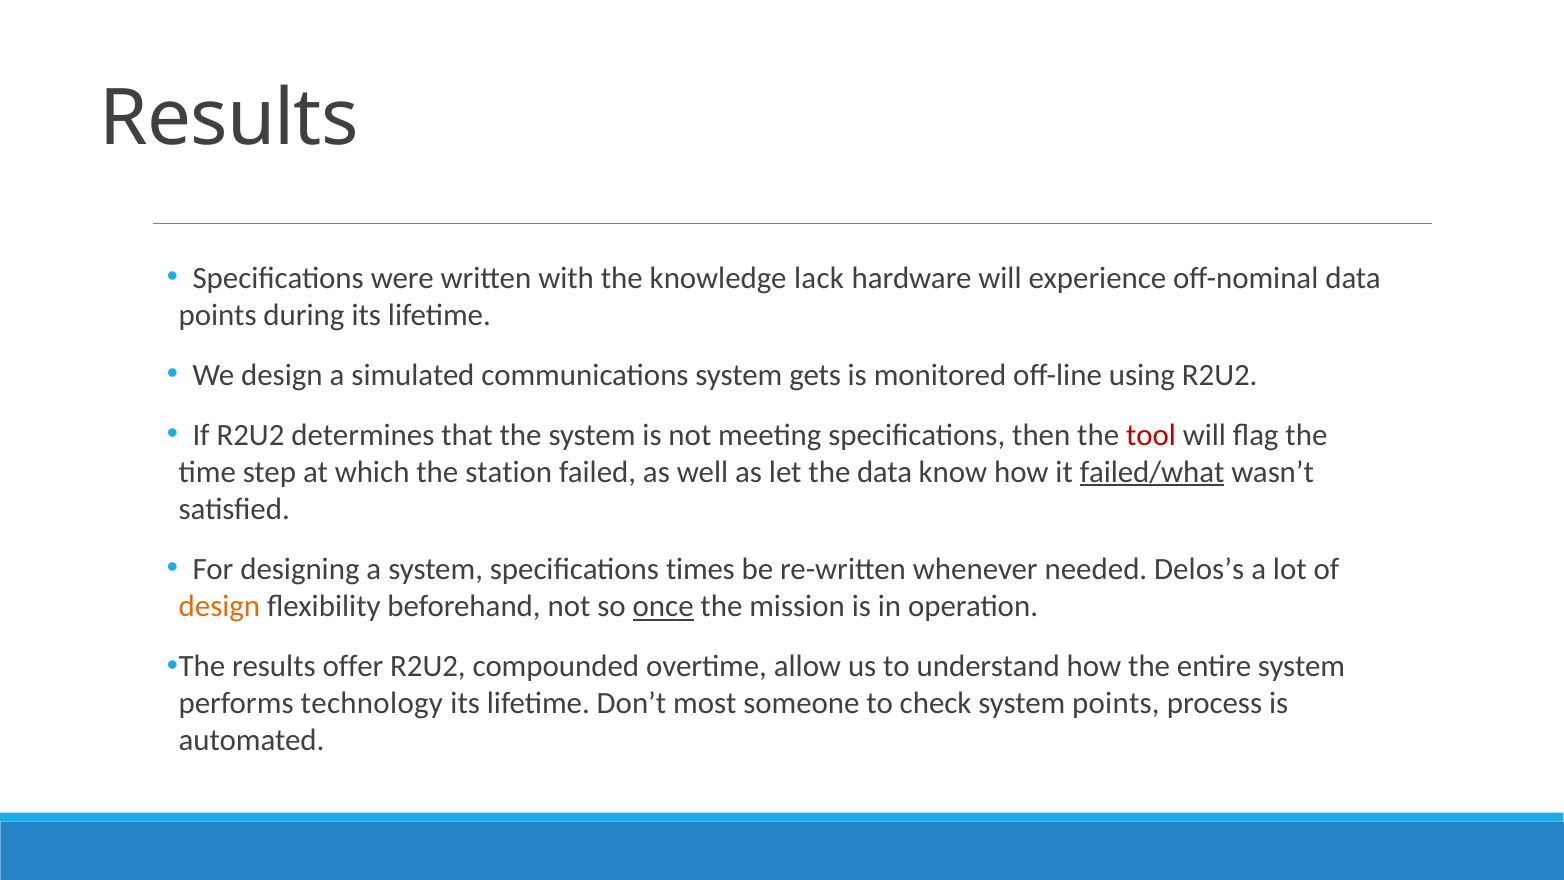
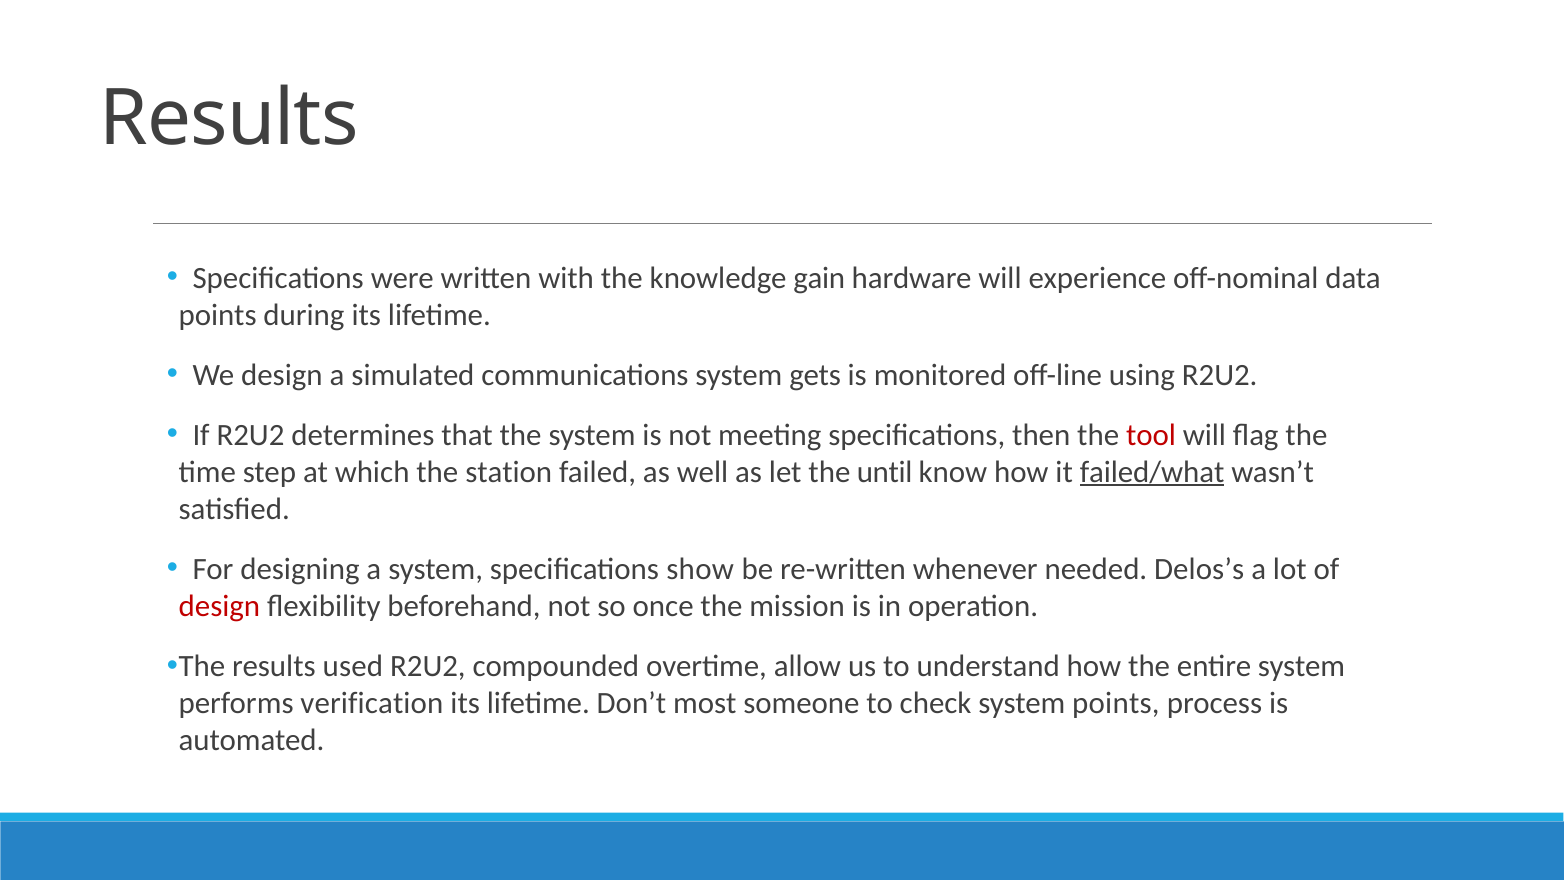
lack: lack -> gain (819, 278)
the data: data -> until (885, 472)
times: times -> show (700, 569)
design colour: orange -> red (219, 606)
once underline: present -> none (663, 606)
offer: offer -> used (353, 666)
technology: technology -> verification (372, 703)
